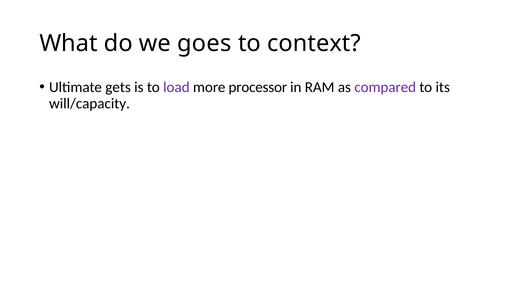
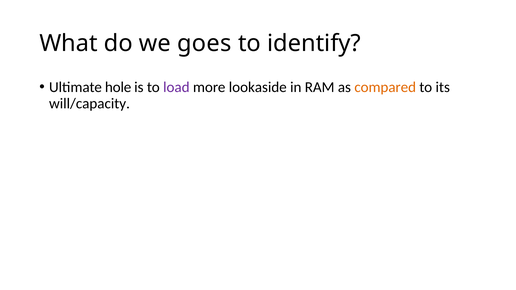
context: context -> identify (314, 43)
gets: gets -> hole (118, 87)
processor: processor -> lookaside (258, 87)
compared colour: purple -> orange (385, 87)
